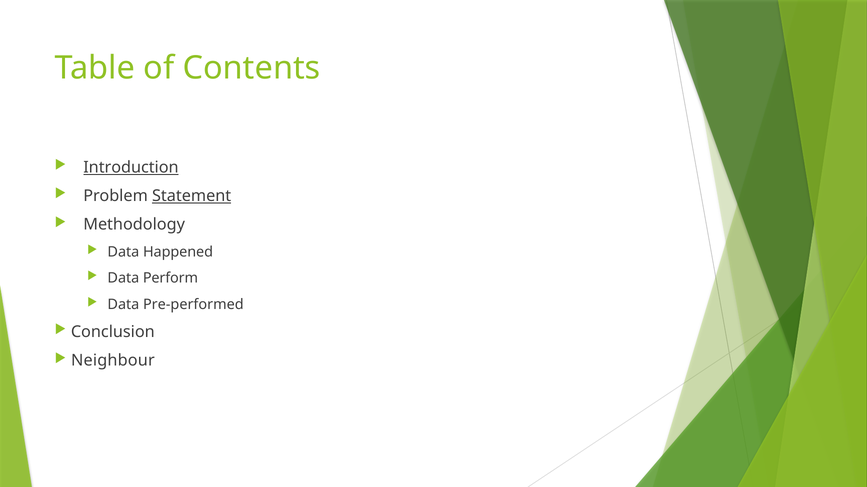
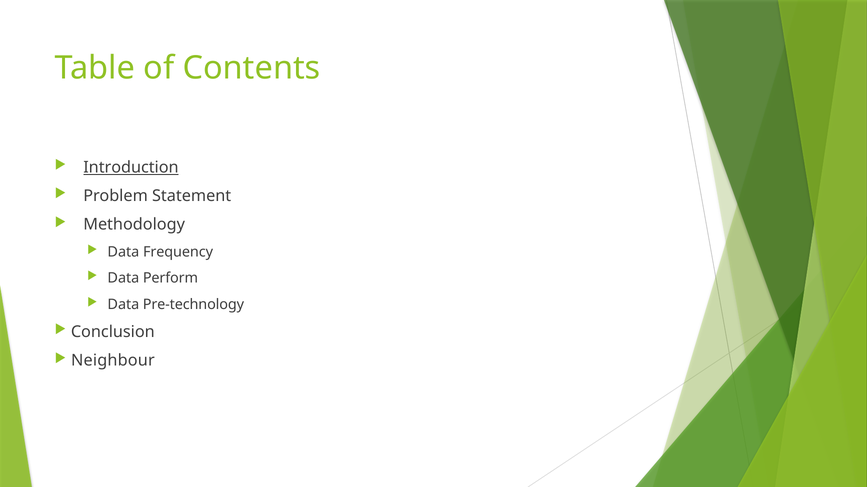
Statement underline: present -> none (192, 196)
Happened: Happened -> Frequency (178, 252)
Pre-performed: Pre-performed -> Pre-technology (193, 305)
